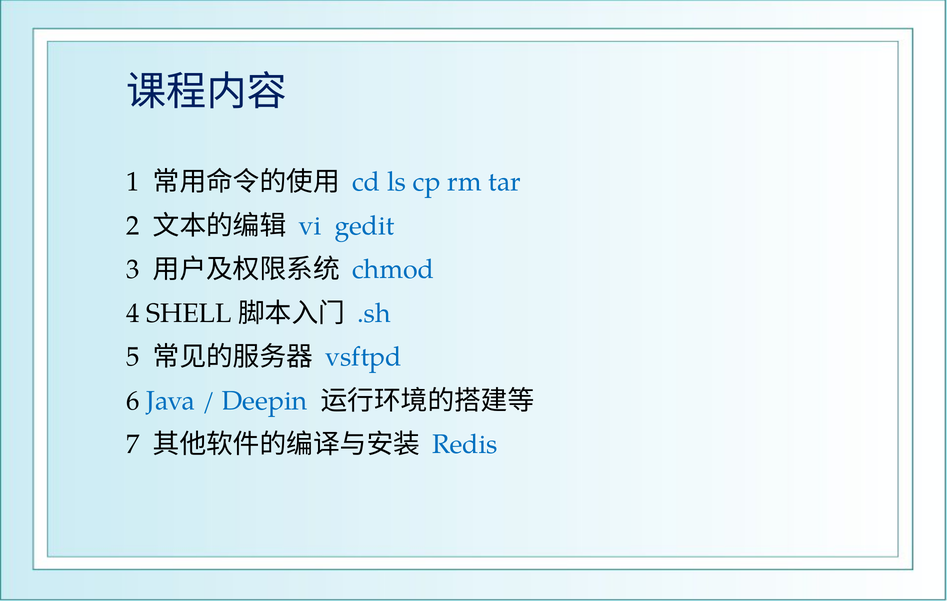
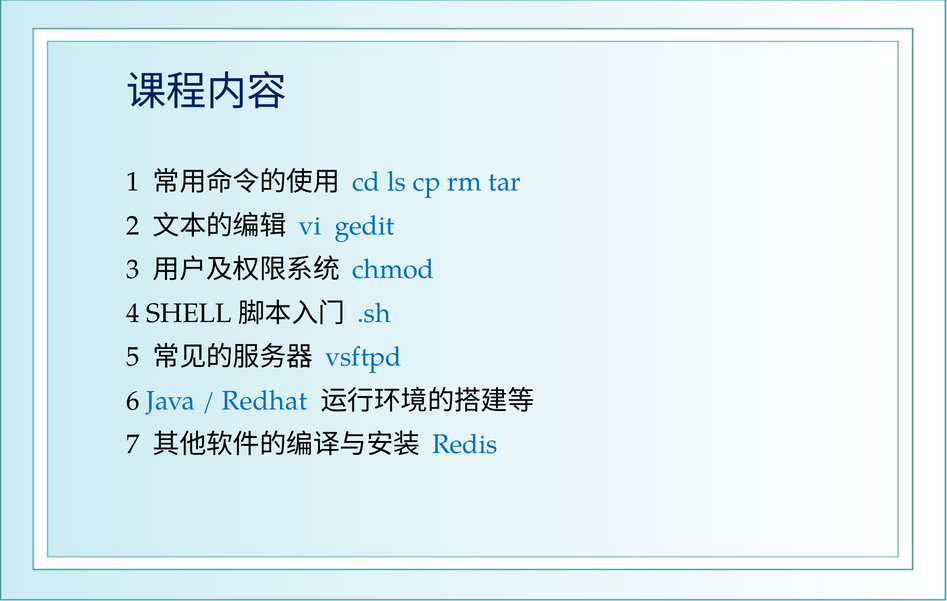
Deepin: Deepin -> Redhat (265, 401)
